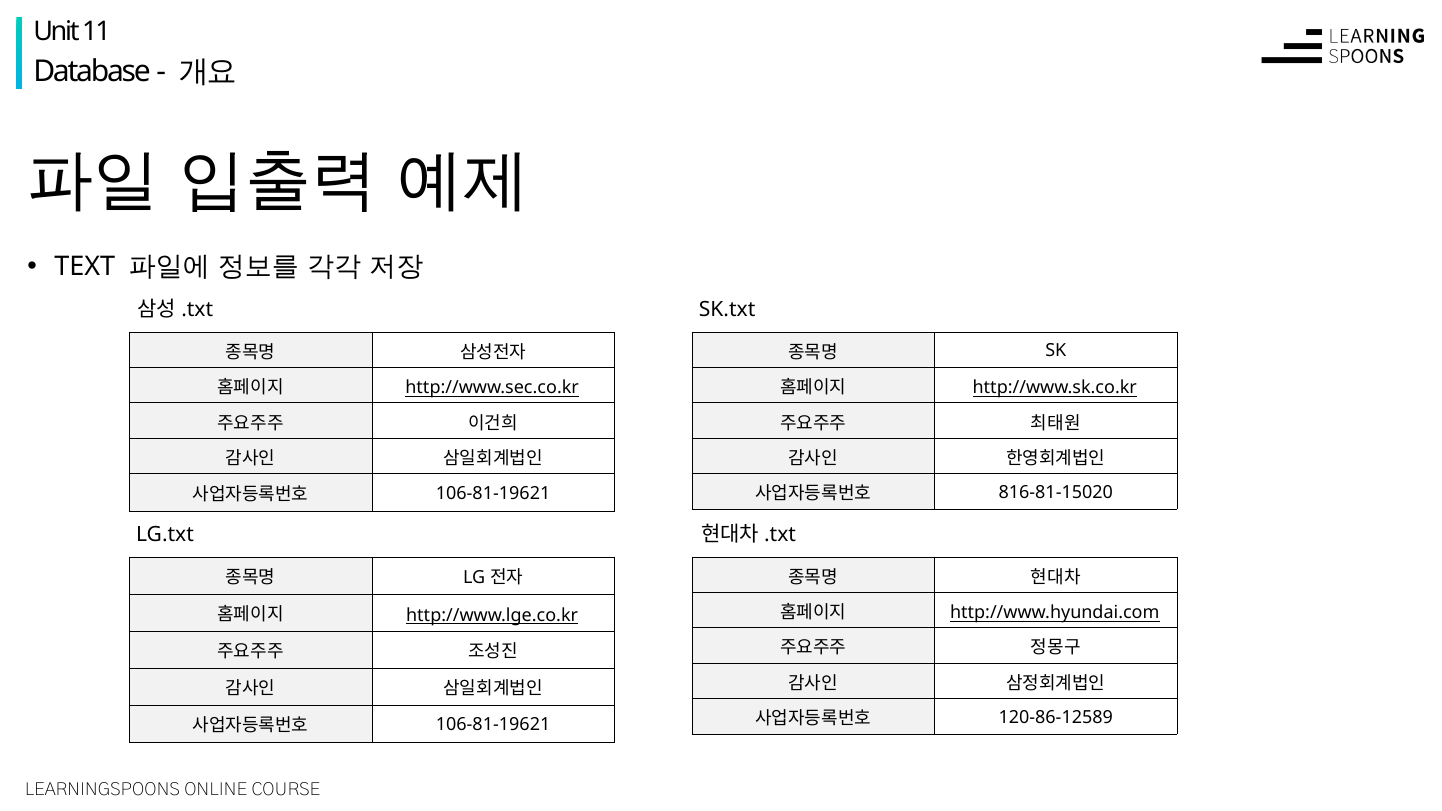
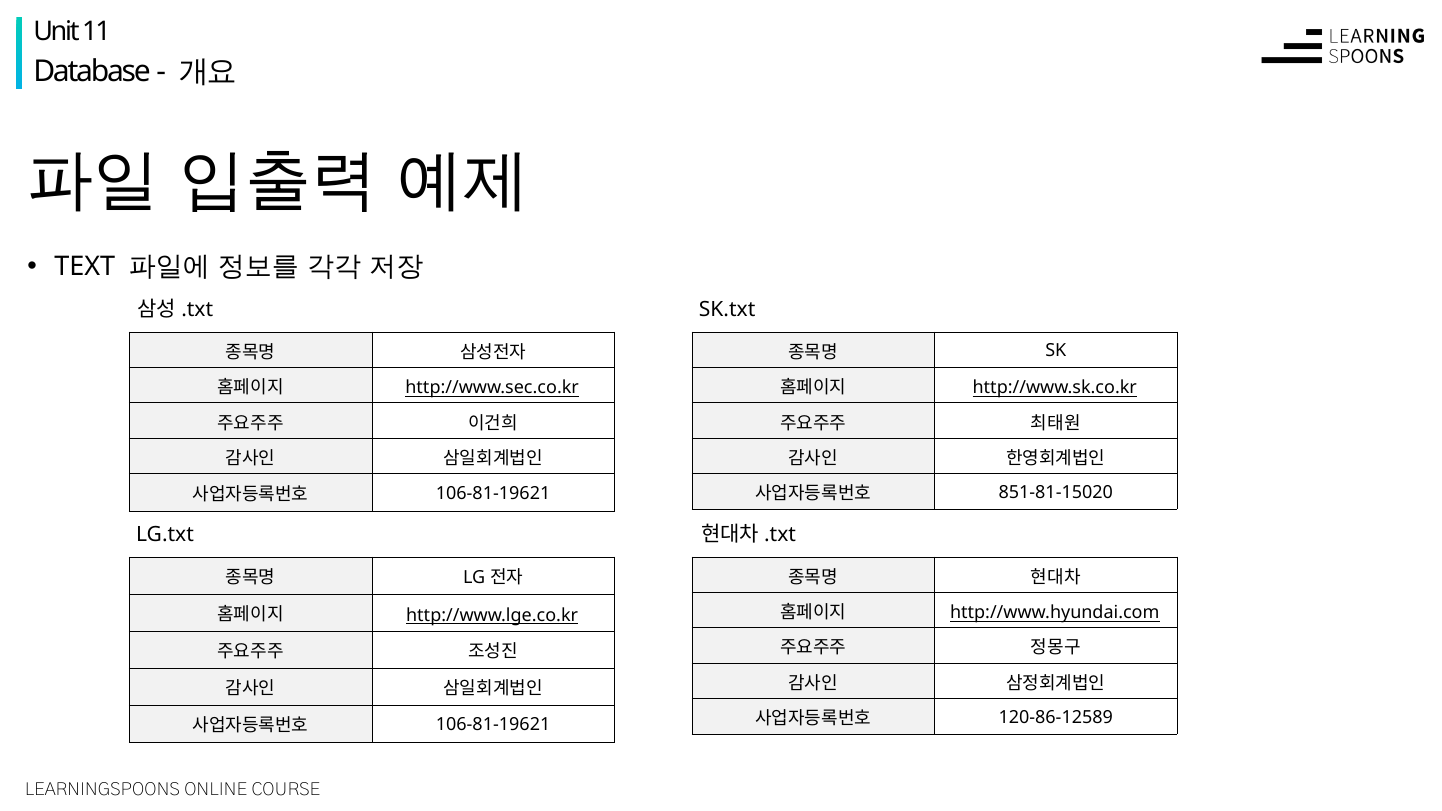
816-81-15020: 816-81-15020 -> 851-81-15020 (1056, 492)
